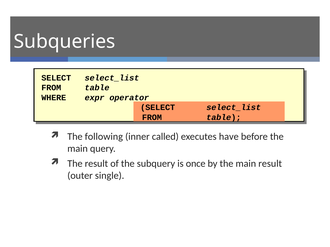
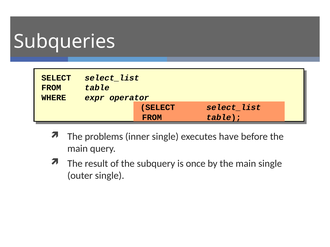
following: following -> problems (104, 137)
inner called: called -> single (165, 137)
main result: result -> single (270, 164)
